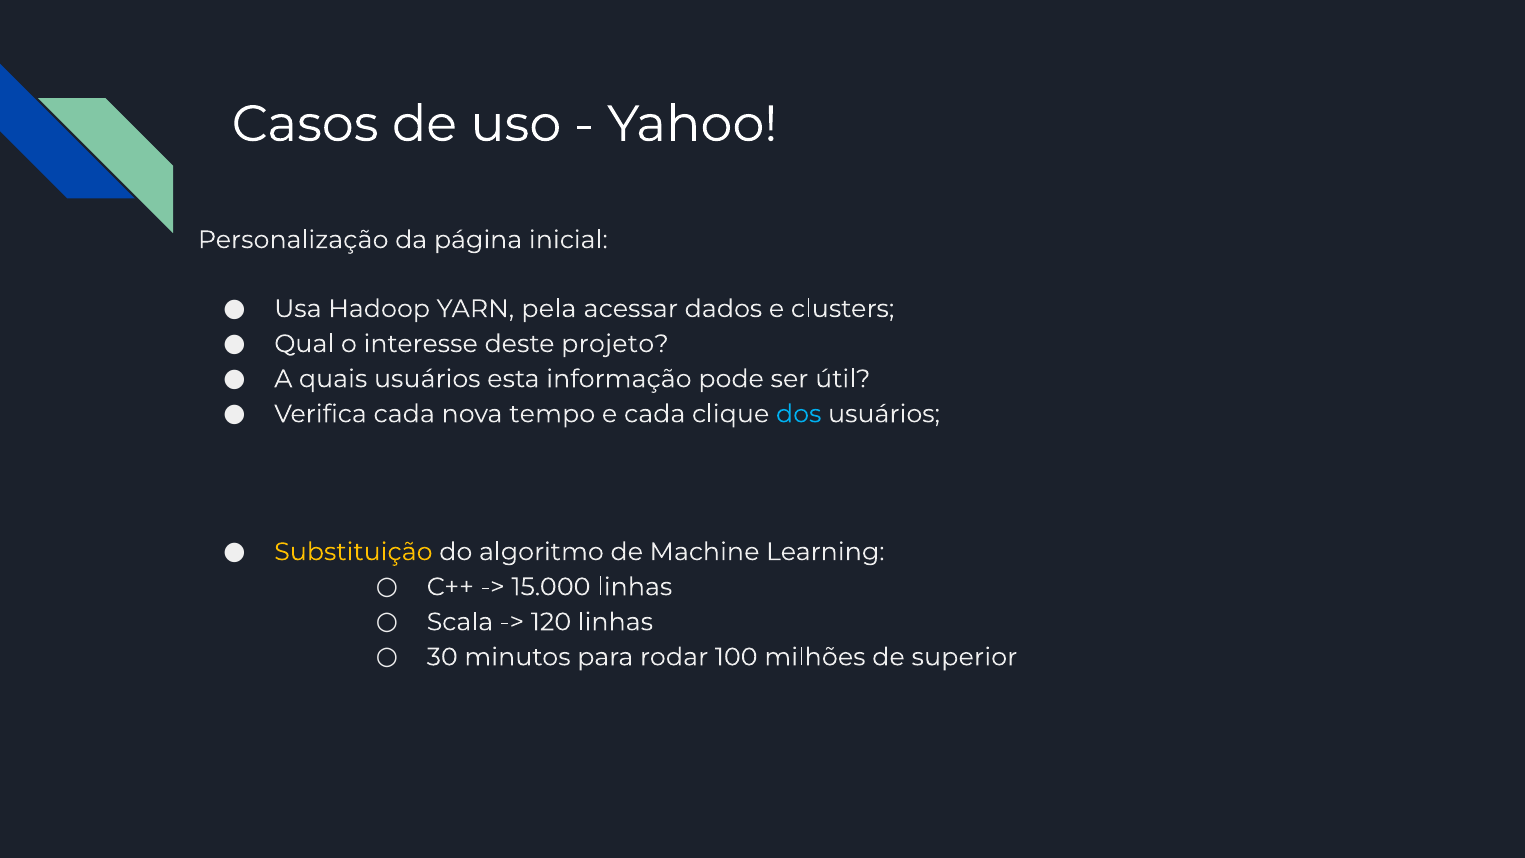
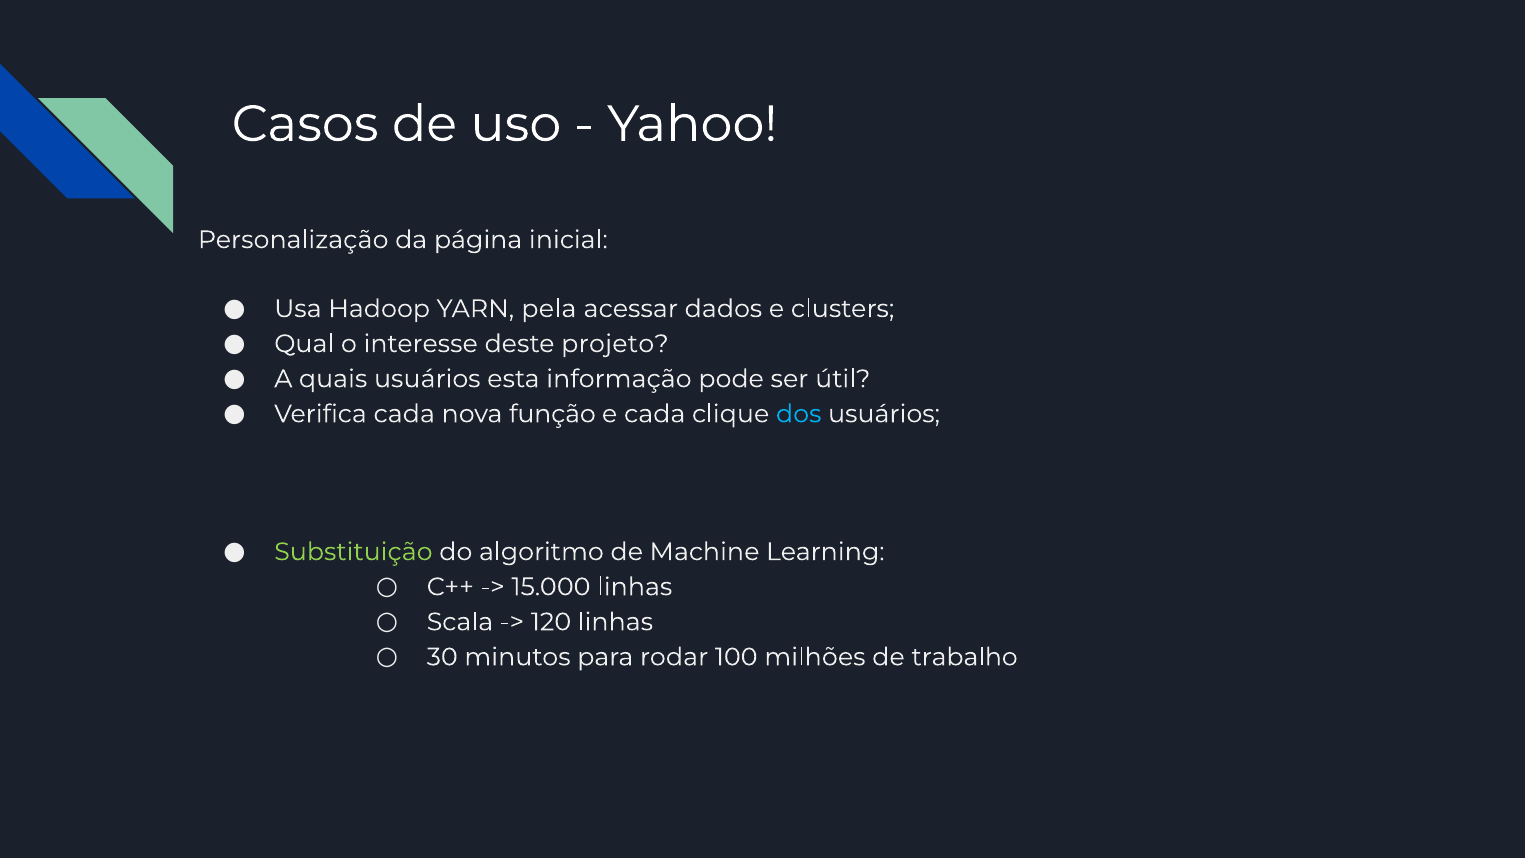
tempo: tempo -> função (552, 414)
Substituição colour: yellow -> light green (353, 552)
superior: superior -> trabalho (965, 657)
